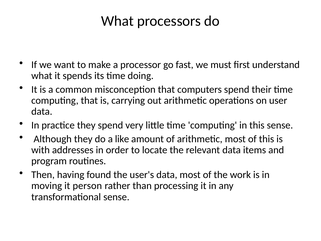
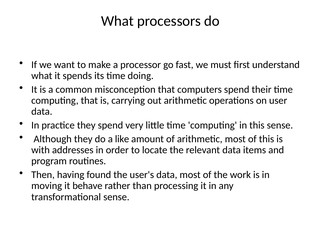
person: person -> behave (87, 186)
